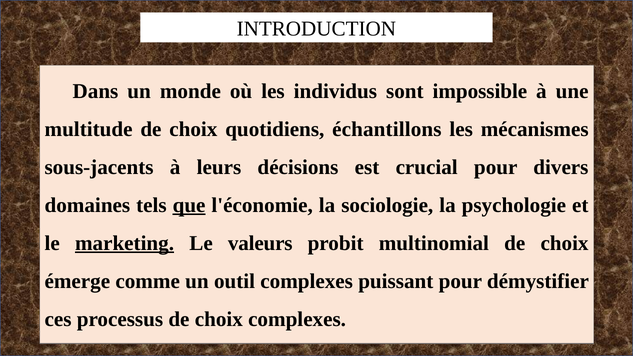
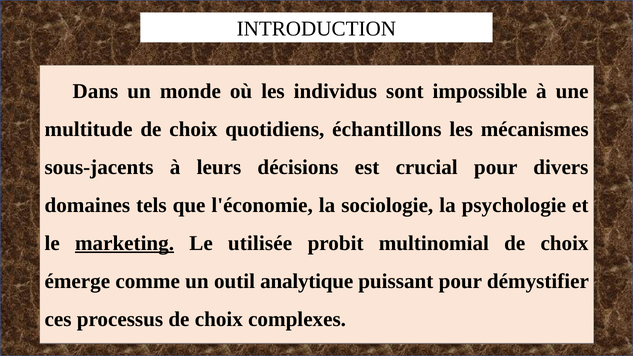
que underline: present -> none (189, 205)
valeurs: valeurs -> utilisée (260, 243)
outil complexes: complexes -> analytique (307, 281)
